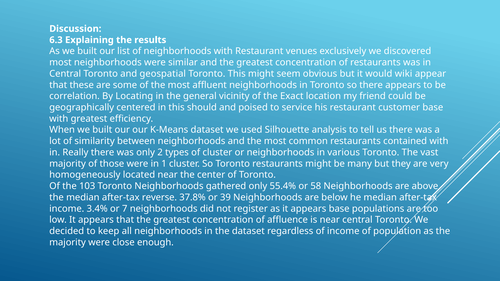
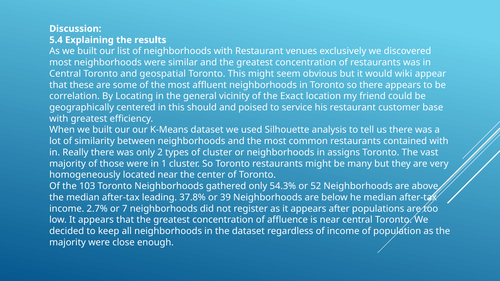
6.3: 6.3 -> 5.4 (56, 40)
various: various -> assigns (344, 153)
55.4%: 55.4% -> 54.3% (283, 186)
58: 58 -> 52 (316, 186)
reverse: reverse -> leading (159, 198)
3.4%: 3.4% -> 2.7% (97, 209)
appears base: base -> after (339, 209)
